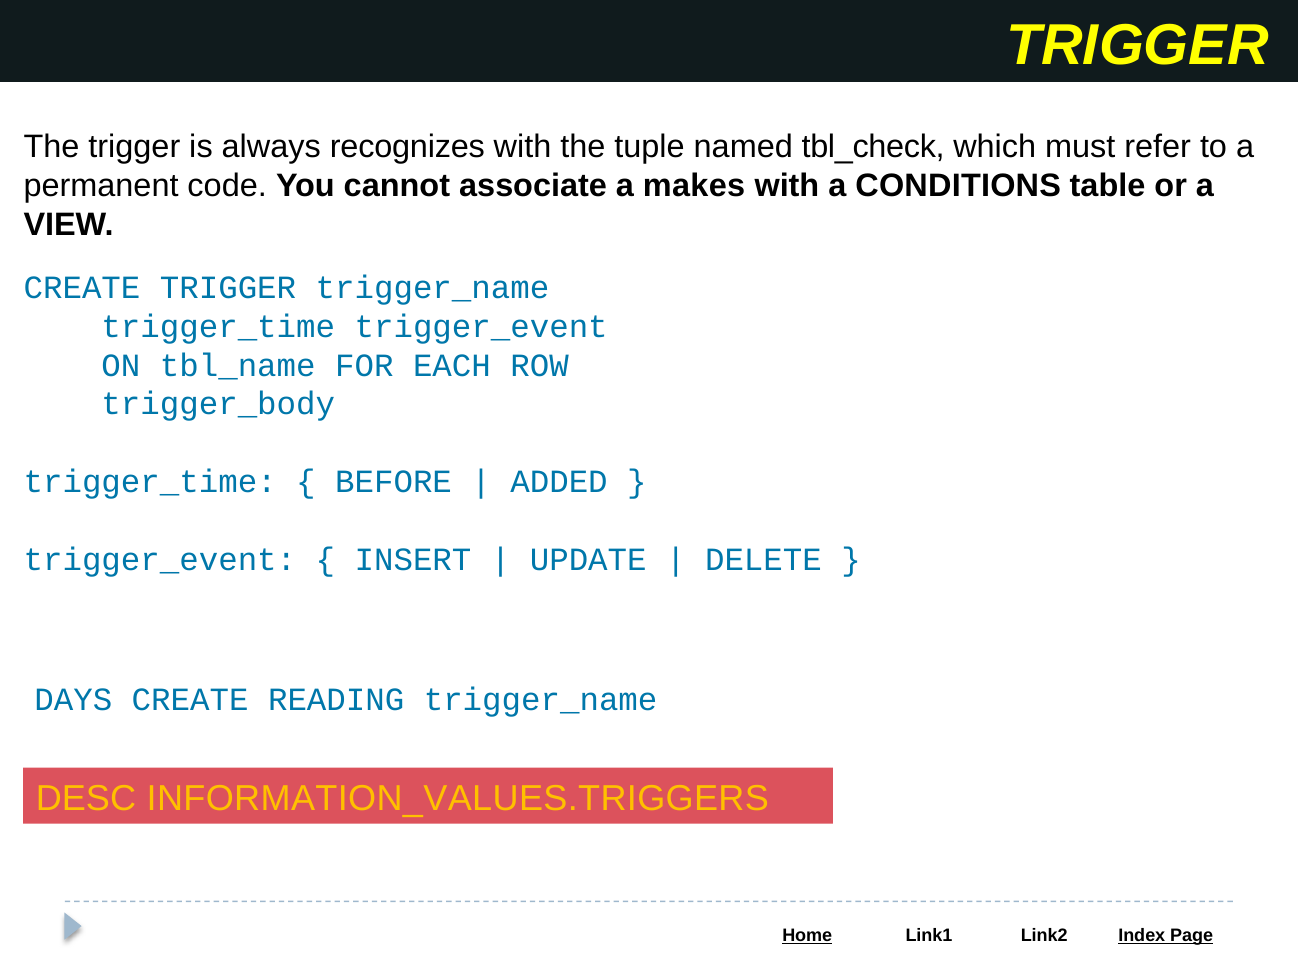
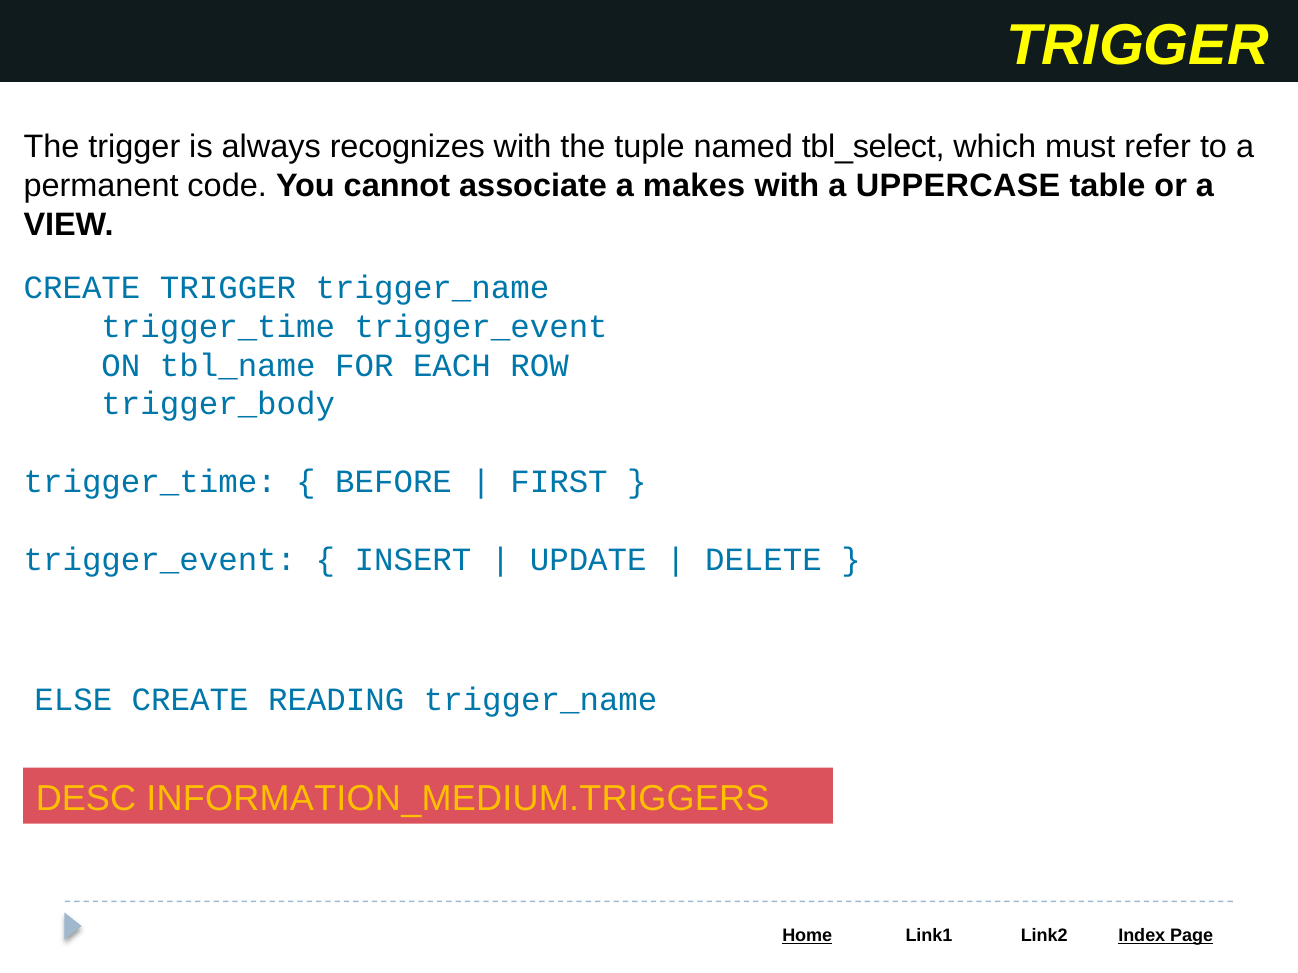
tbl_check: tbl_check -> tbl_select (873, 147)
CONDITIONS: CONDITIONS -> UPPERCASE (958, 186)
ADDED: ADDED -> FIRST (559, 482)
DAYS: DAYS -> ELSE (73, 700)
INFORMATION_VALUES.TRIGGERS: INFORMATION_VALUES.TRIGGERS -> INFORMATION_MEDIUM.TRIGGERS (458, 799)
